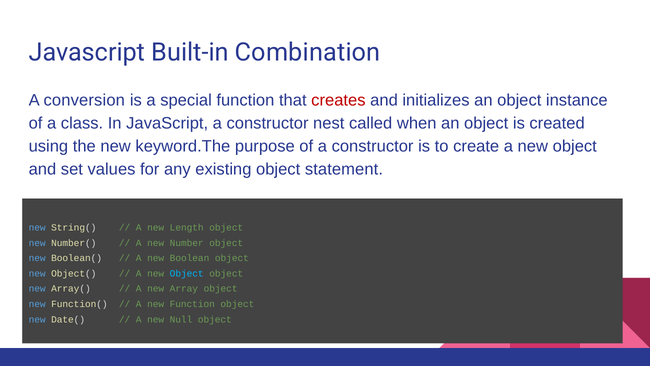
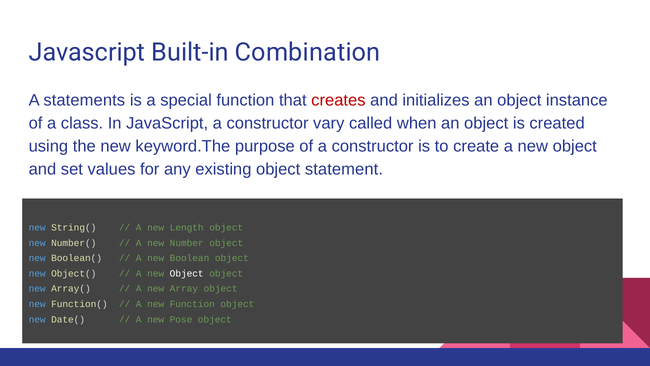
conversion: conversion -> statements (84, 100)
nest: nest -> vary (329, 123)
Object colour: light blue -> white (187, 273)
Null: Null -> Pose (181, 319)
